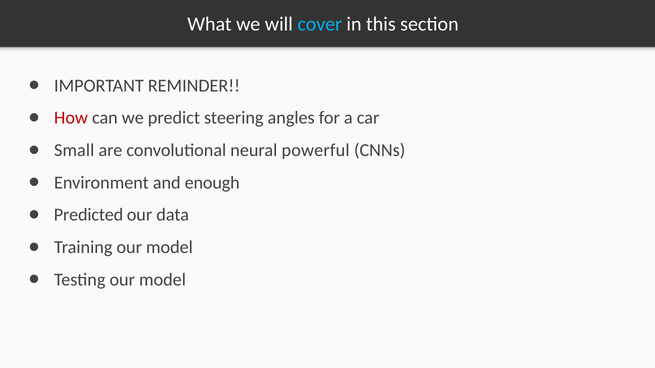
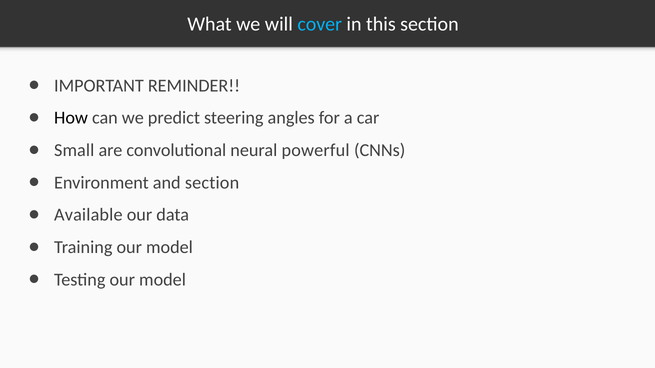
How colour: red -> black (71, 118)
and enough: enough -> section (212, 183)
Predicted: Predicted -> Available (88, 215)
